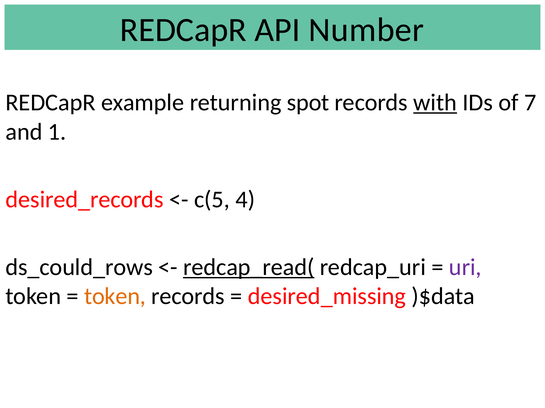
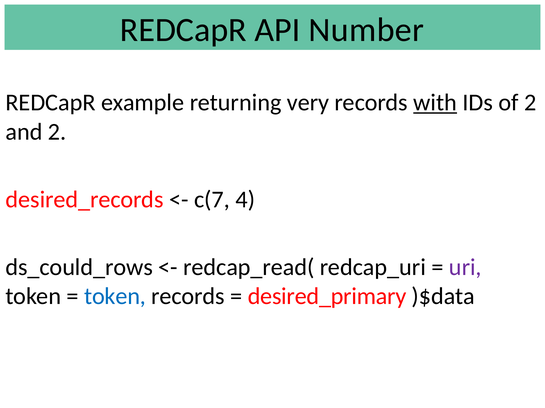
spot: spot -> very (308, 103)
of 7: 7 -> 2 (530, 103)
and 1: 1 -> 2 (57, 132)
c(5: c(5 -> c(7 (212, 200)
redcap_read( underline: present -> none (249, 268)
token colour: orange -> blue (115, 297)
desired_missing: desired_missing -> desired_primary (327, 297)
